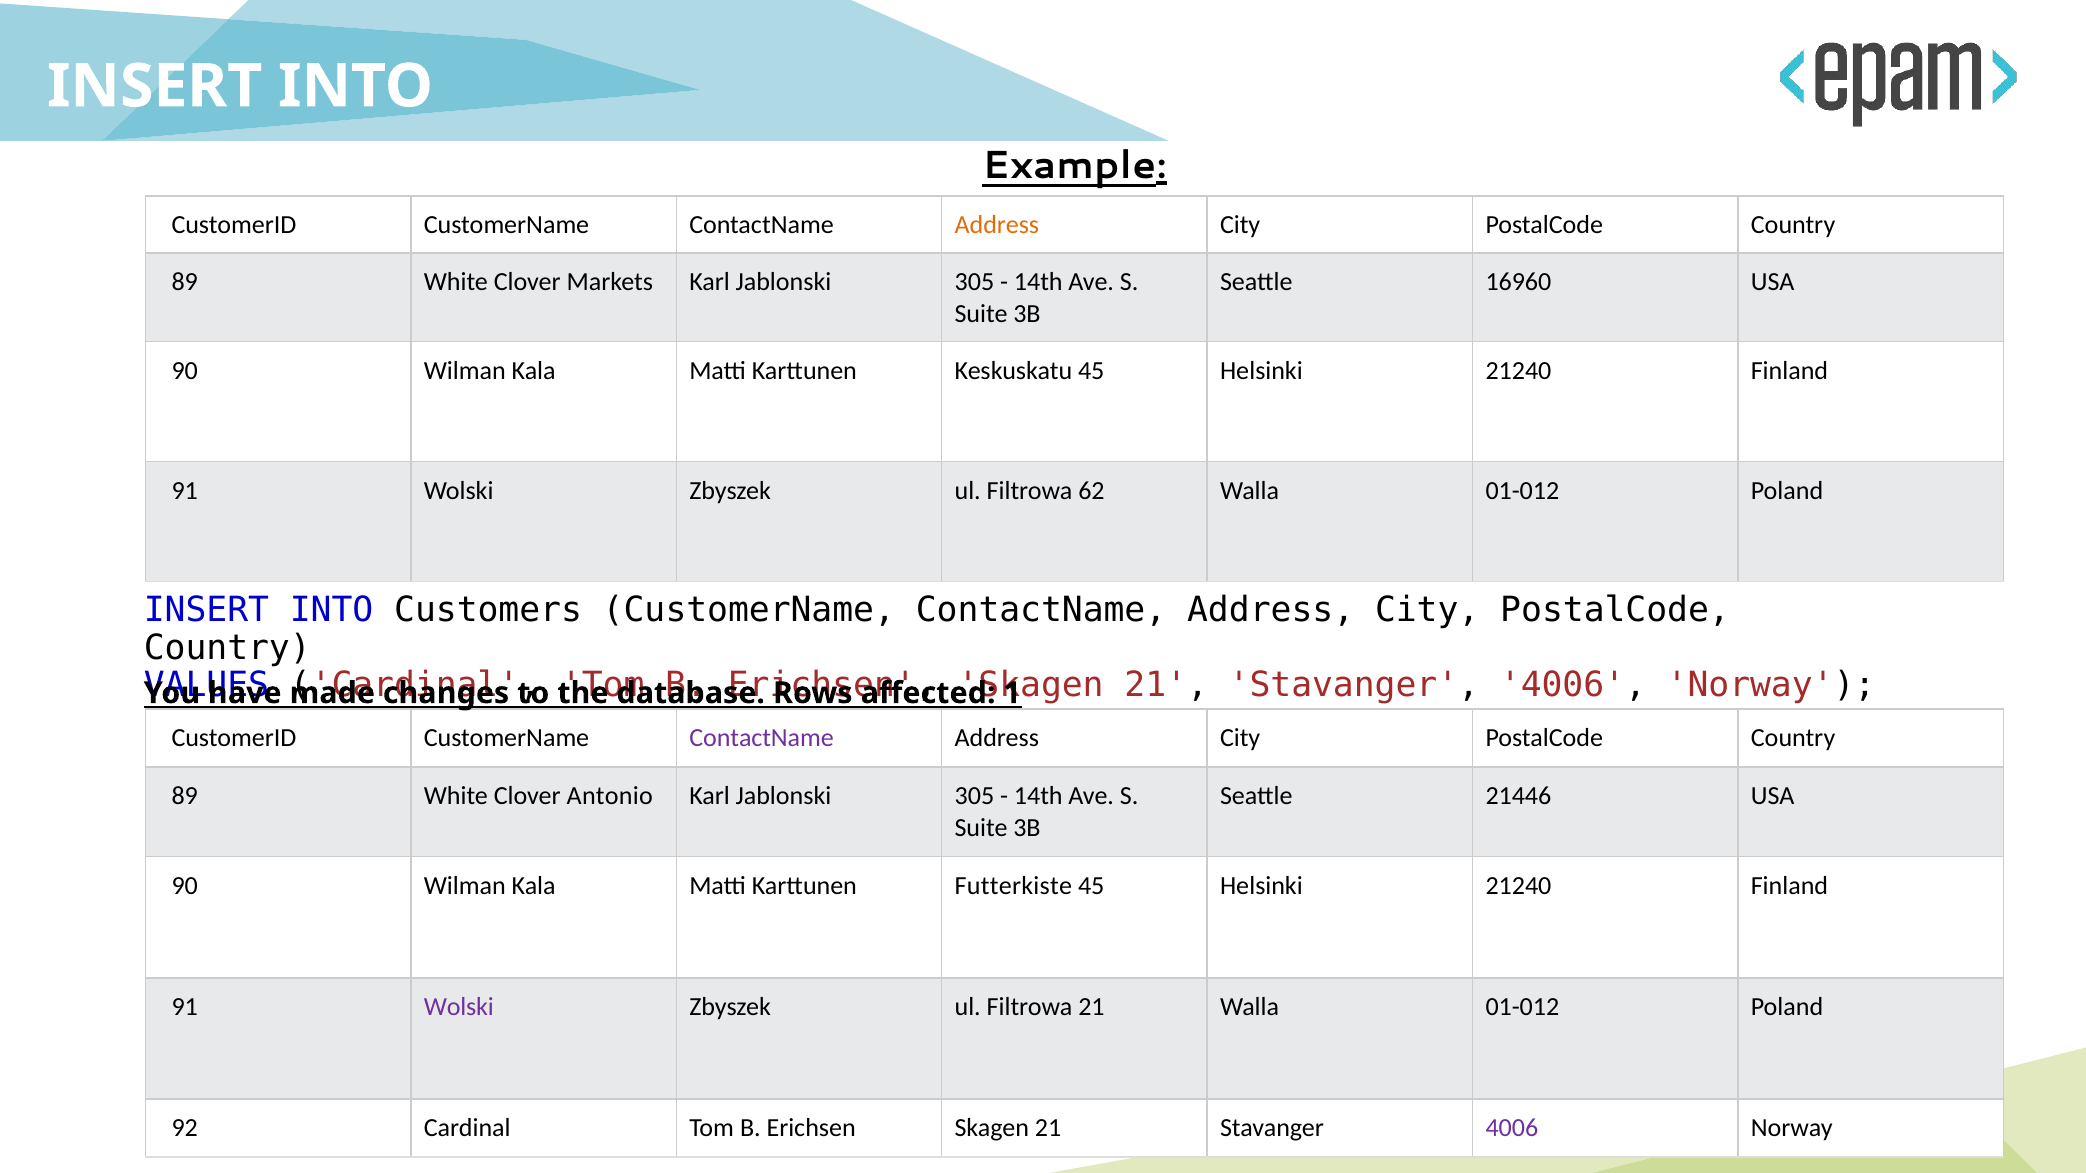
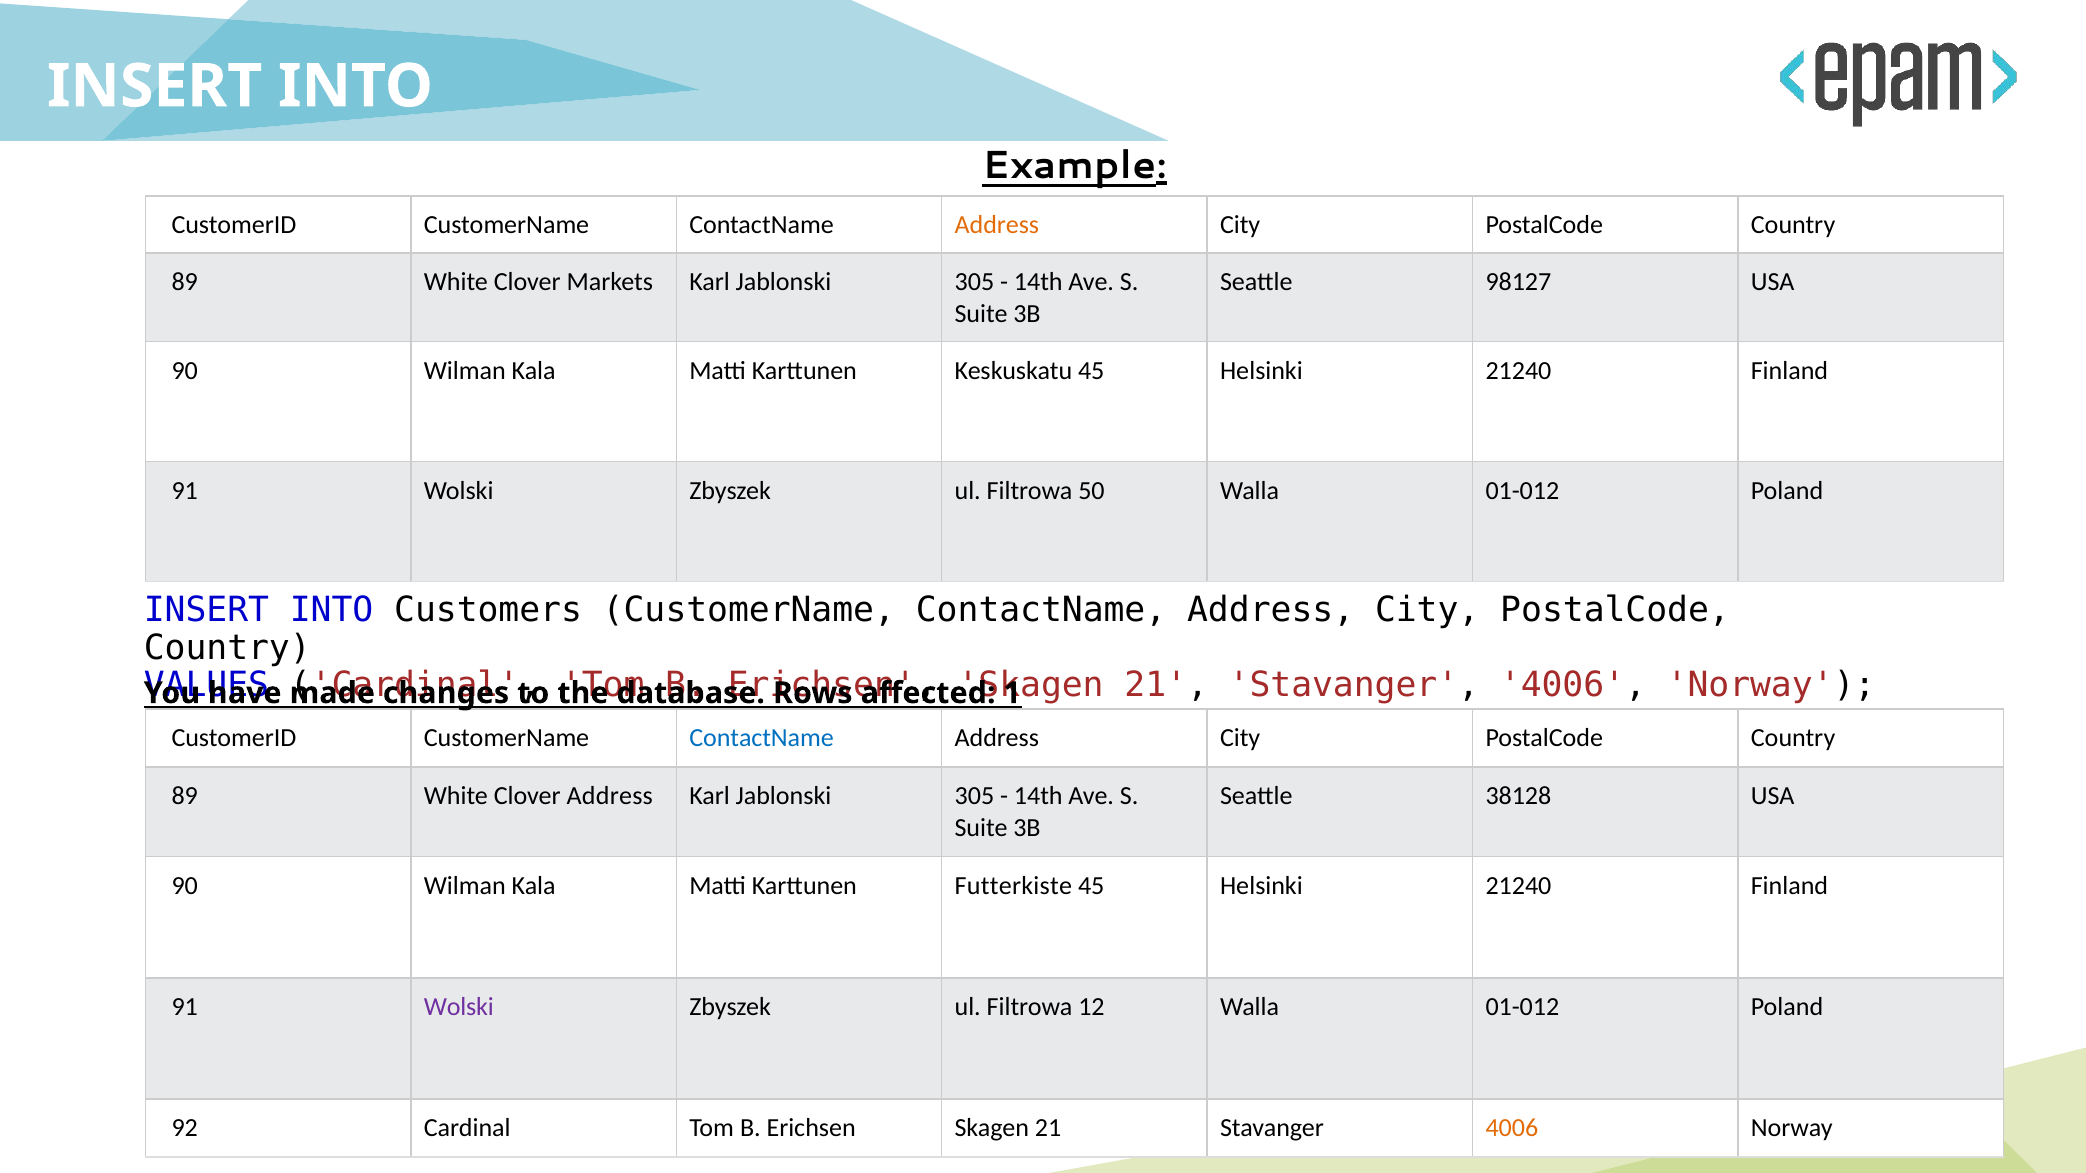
16960: 16960 -> 98127 (1518, 282)
62: 62 -> 50 (1091, 491)
ContactName colour: purple -> blue (762, 738)
Clover Antonio: Antonio -> Address (610, 796)
21446: 21446 -> 38128 (1518, 796)
Filtrowa 21: 21 -> 12 (1091, 1007)
4006 colour: purple -> orange (1512, 1129)
